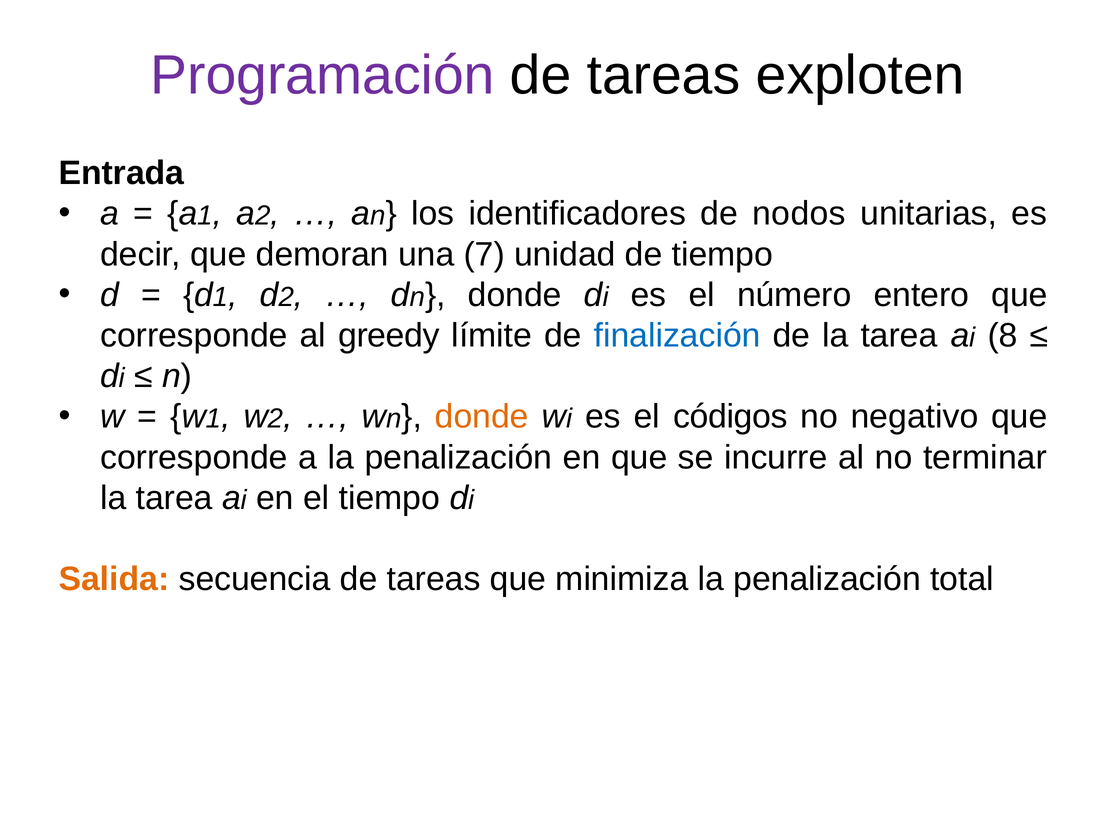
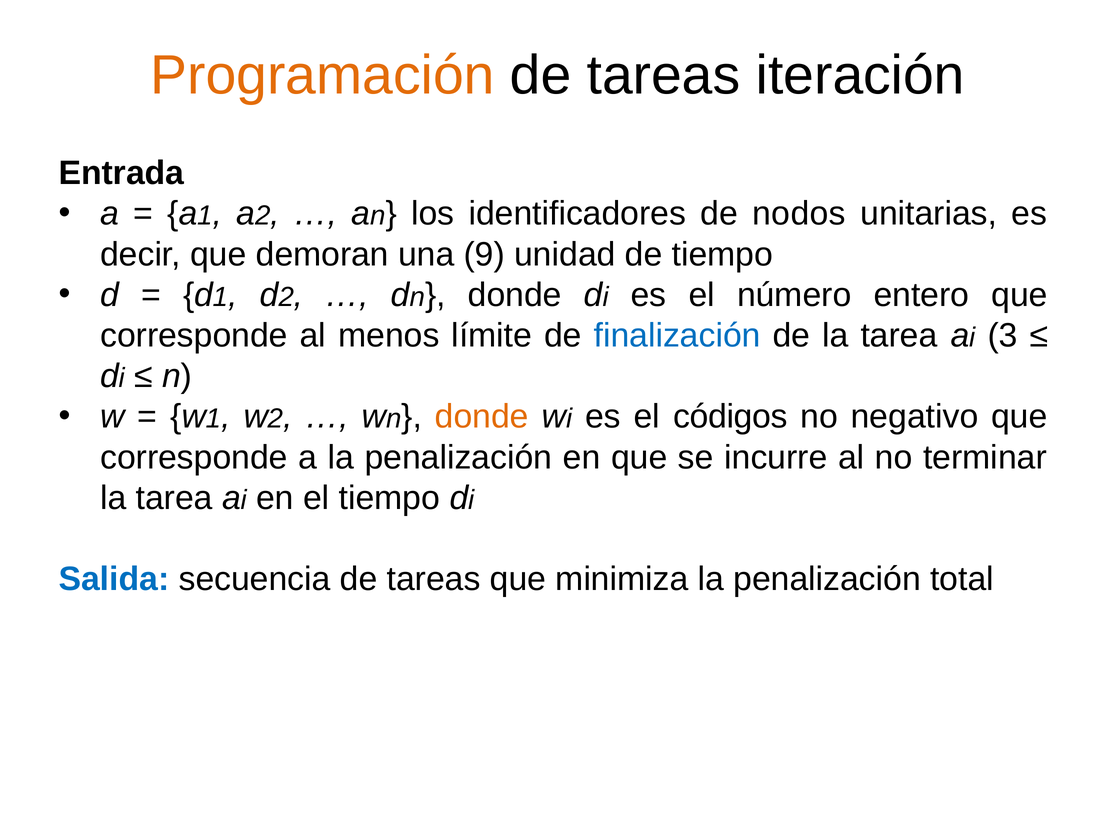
Programación colour: purple -> orange (322, 75)
exploten: exploten -> iteración (860, 75)
7: 7 -> 9 (484, 254)
greedy: greedy -> menos (389, 335)
8: 8 -> 3 (1003, 335)
Salida colour: orange -> blue (114, 579)
